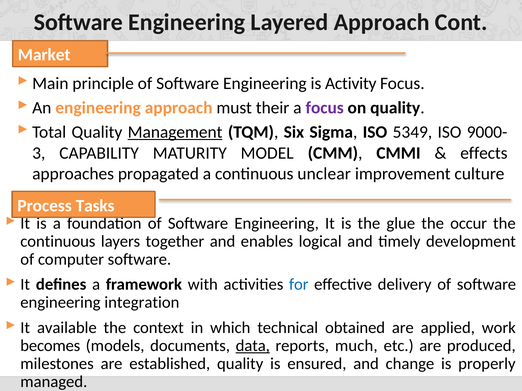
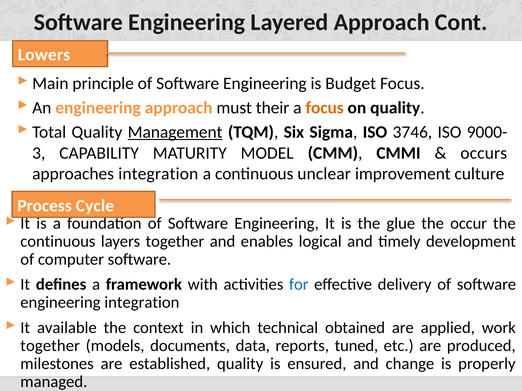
Market: Market -> Lowers (44, 55)
Activity: Activity -> Budget (351, 84)
focus colour: purple -> orange (325, 108)
5349: 5349 -> 3746 (412, 132)
effects: effects -> occurs (484, 153)
approaches propagated: propagated -> integration (158, 174)
Tasks: Tasks -> Cycle (95, 206)
becomes: becomes -> together (50, 346)
data underline: present -> none (253, 346)
much: much -> tuned (356, 346)
